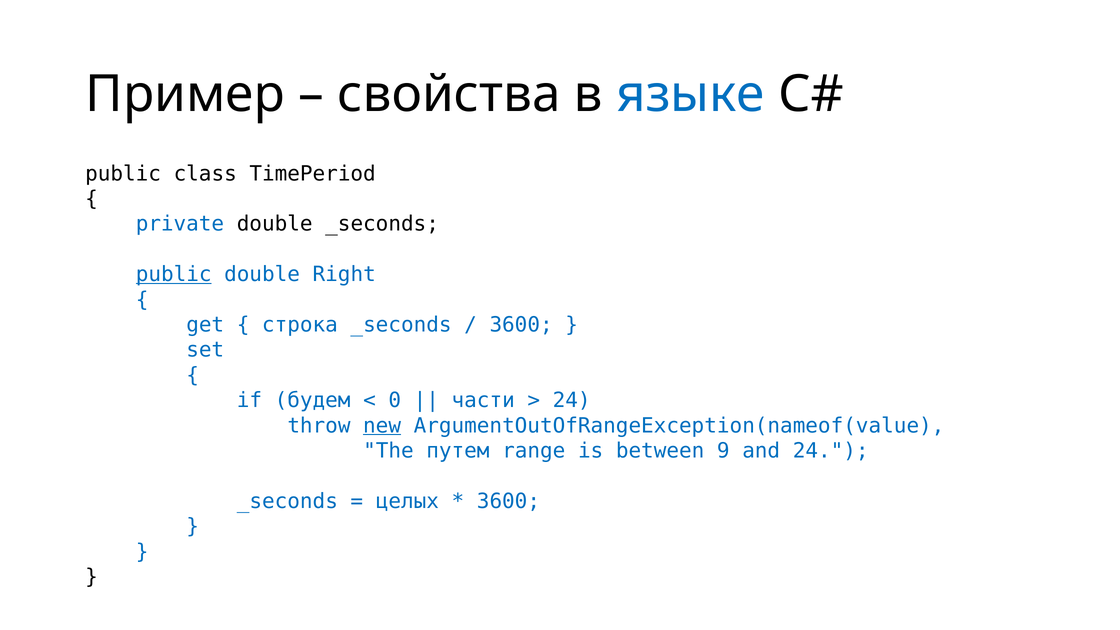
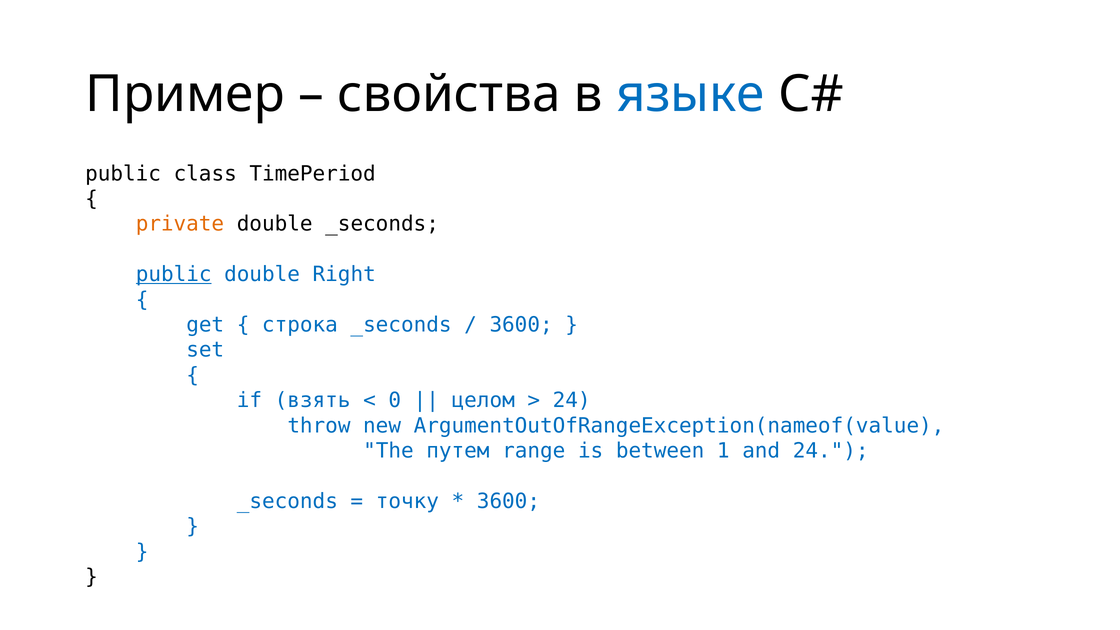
private colour: blue -> orange (180, 224)
будем: будем -> взять (313, 400)
части: части -> целом (483, 400)
new underline: present -> none (382, 426)
9: 9 -> 1 (723, 451)
целых: целых -> точку (407, 501)
